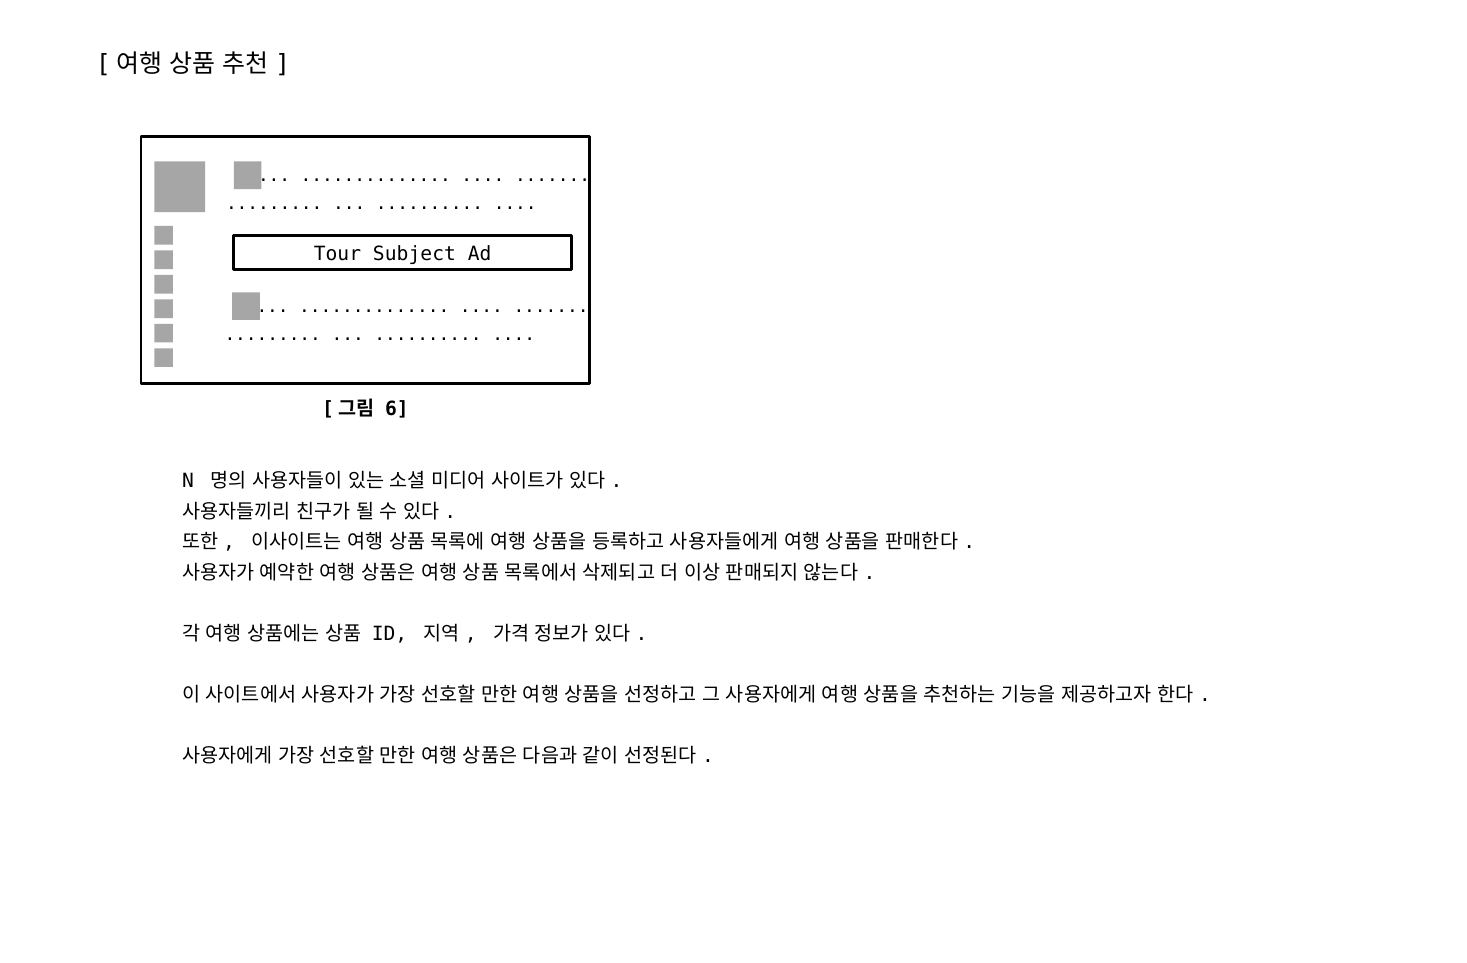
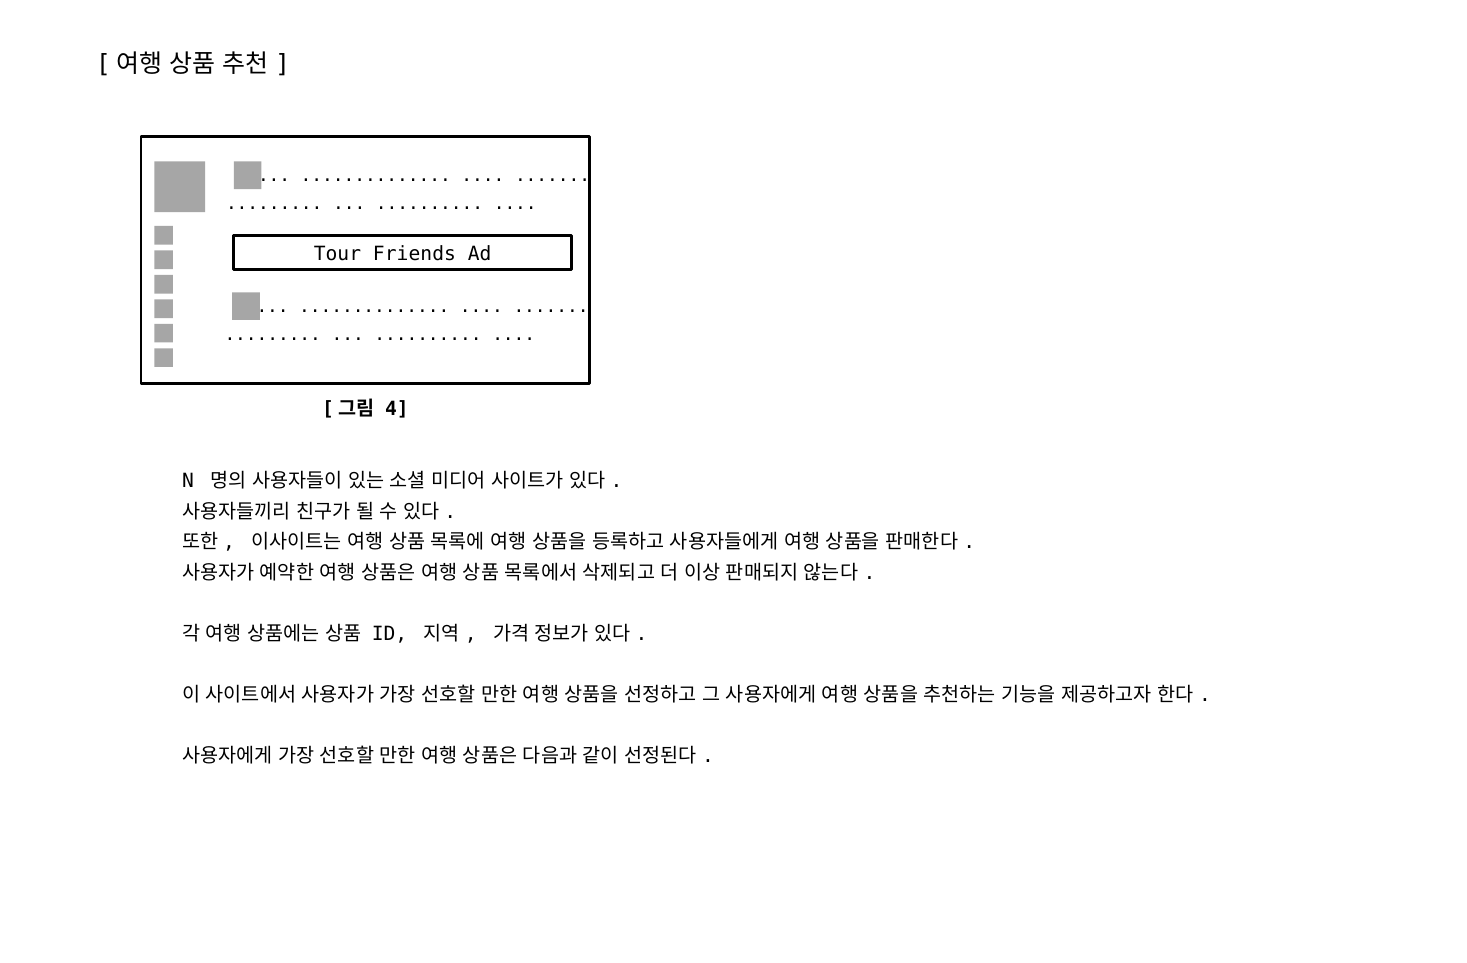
Subject: Subject -> Friends (414, 254)
6: 6 -> 4 (397, 409)
